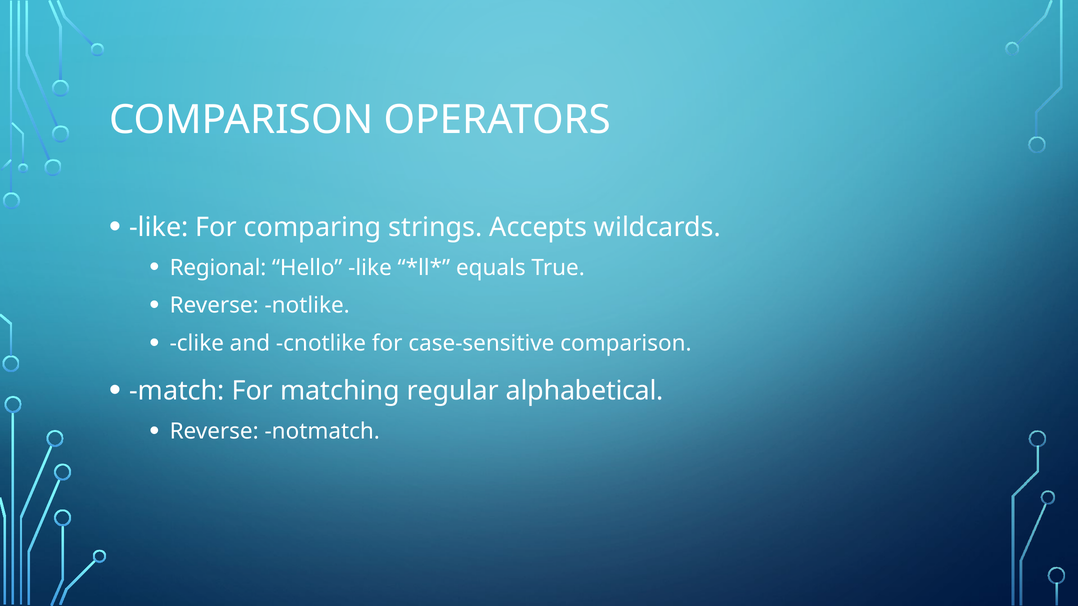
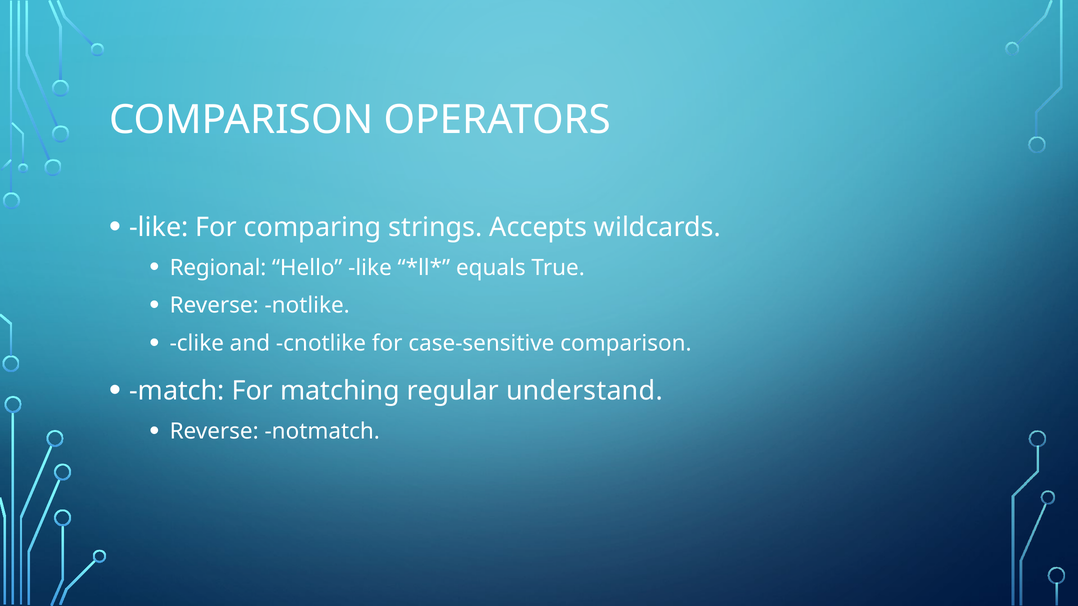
alphabetical: alphabetical -> understand (584, 391)
